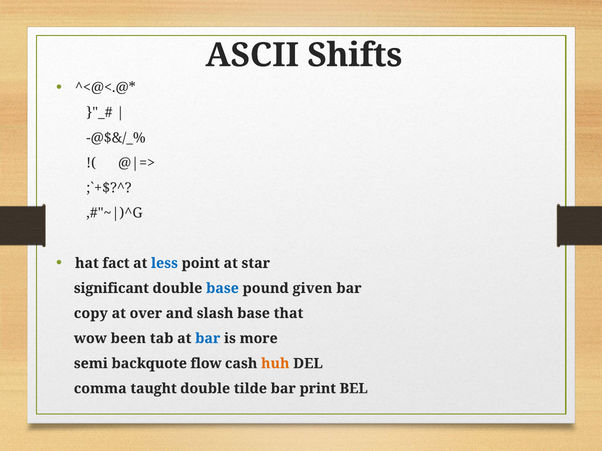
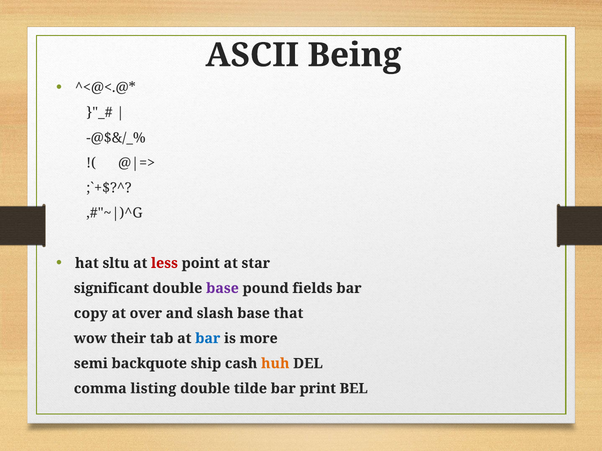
Shifts: Shifts -> Being (355, 55)
fact: fact -> sltu (116, 263)
less colour: blue -> red (164, 263)
base colour: blue -> purple (222, 289)
given: given -> fields (313, 289)
been: been -> their (128, 339)
flow: flow -> ship (206, 364)
taught: taught -> listing (153, 389)
